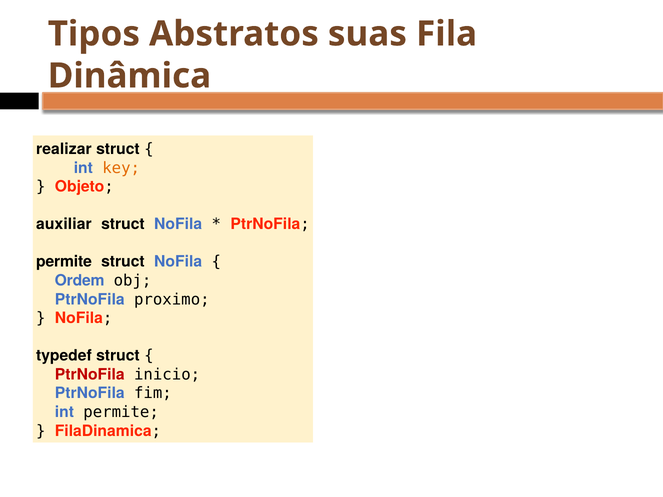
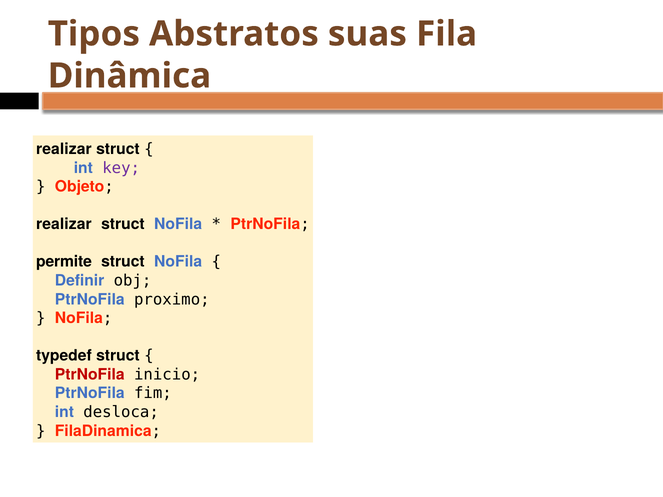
key colour: orange -> purple (121, 168)
auxiliar: auxiliar -> realizar (64, 224)
Ordem: Ordem -> Definir (80, 281)
int permite: permite -> desloca (121, 412)
